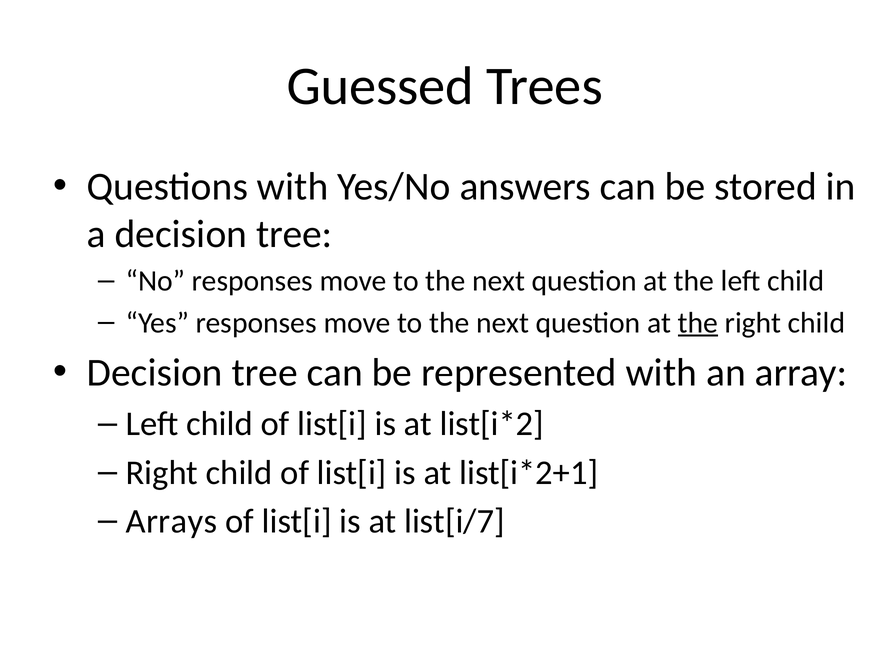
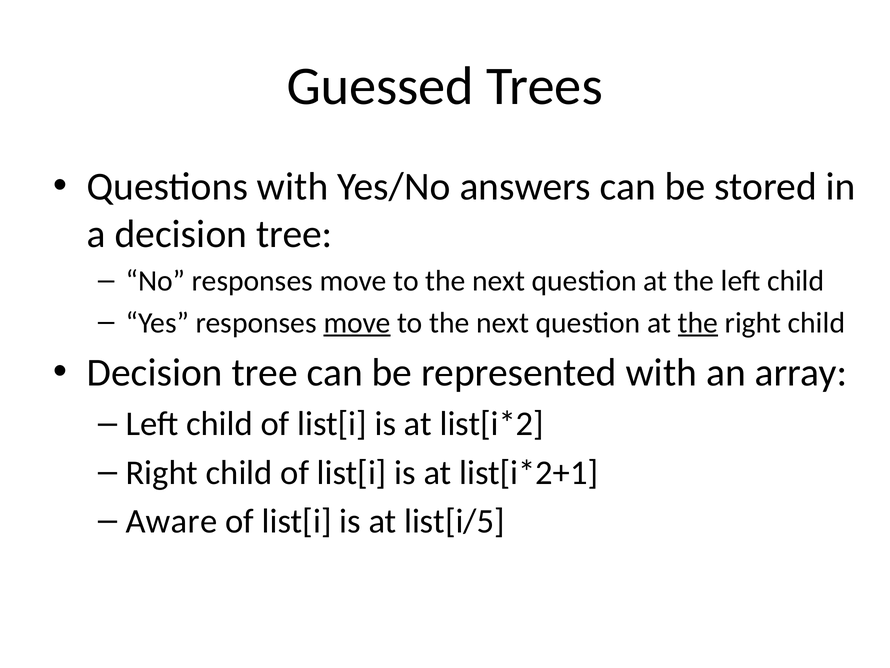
move underline: none -> present (357, 322)
Arrays: Arrays -> Aware (172, 521)
list[i/7: list[i/7 -> list[i/5 (455, 521)
